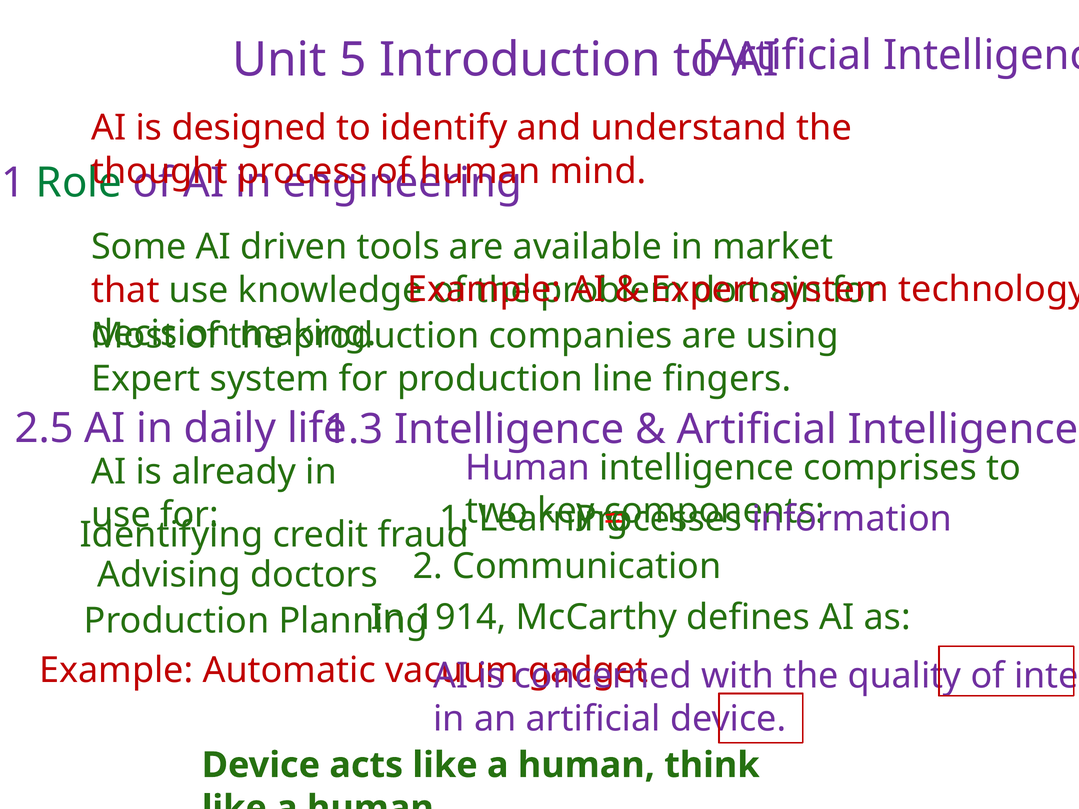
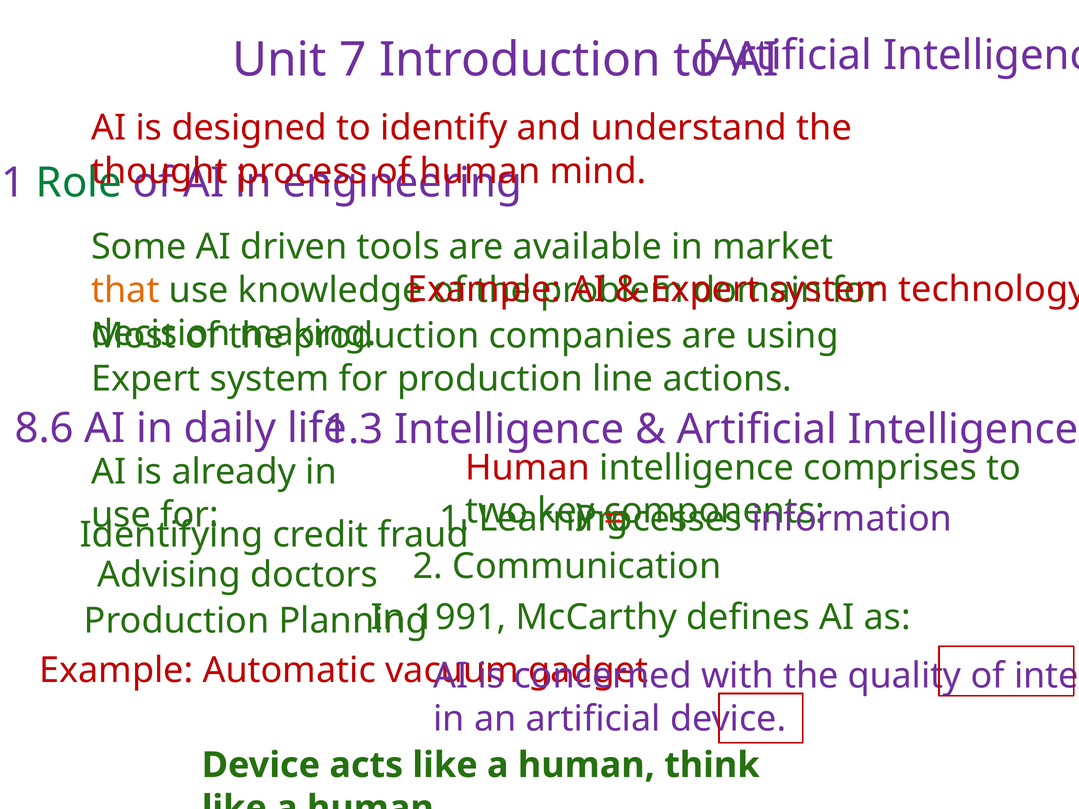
5: 5 -> 7 (353, 60)
that colour: red -> orange (125, 290)
fingers: fingers -> actions (727, 379)
2.5: 2.5 -> 8.6 (44, 428)
Human colour: purple -> red (528, 468)
1914: 1914 -> 1991 (460, 617)
